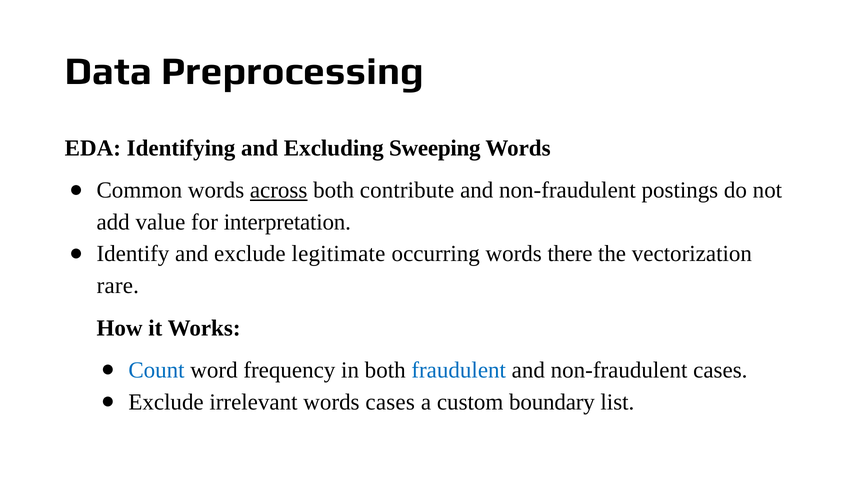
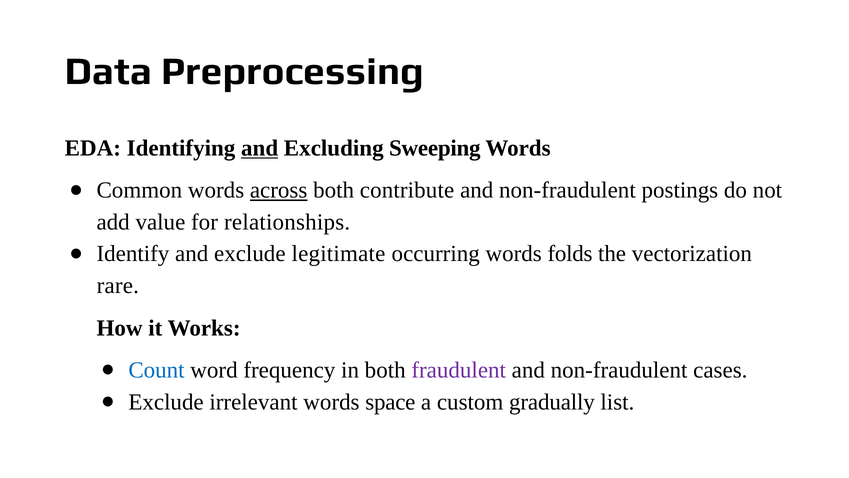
and underline: none -> present (260, 148)
interpretation: interpretation -> relationships (287, 222)
there: there -> folds (570, 254)
fraudulent colour: blue -> purple (459, 370)
words cases: cases -> space (390, 402)
boundary: boundary -> gradually (552, 402)
